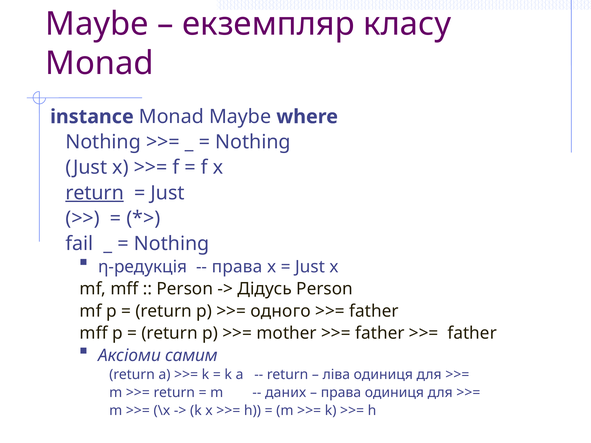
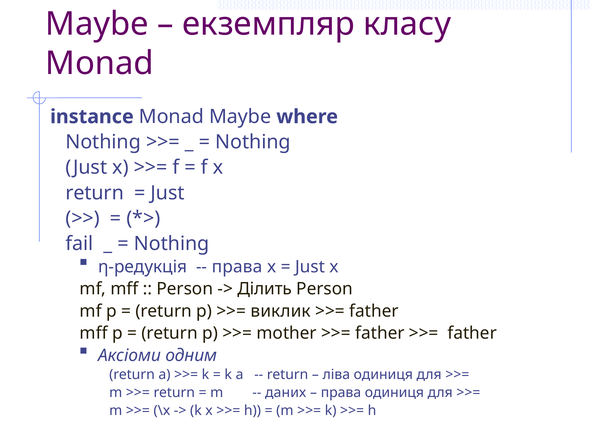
return underline: present -> none (95, 193)
Дідусь: Дідусь -> Ділить (265, 289)
одного: одного -> виклик (281, 311)
самим: самим -> одним (191, 356)
